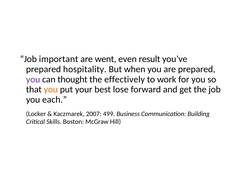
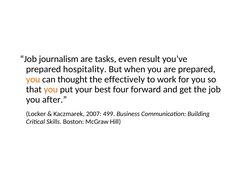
important: important -> journalism (59, 59)
went: went -> tasks (106, 59)
you colour: purple -> orange (33, 80)
lose: lose -> four (121, 90)
each: each -> after (55, 100)
